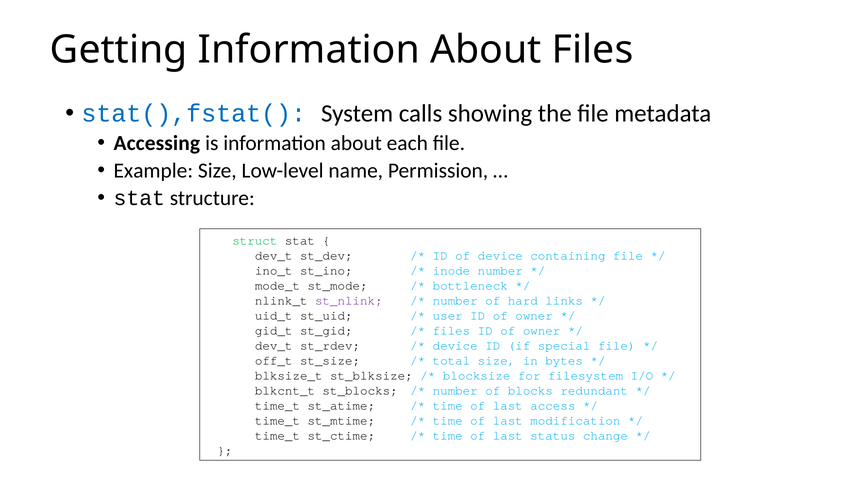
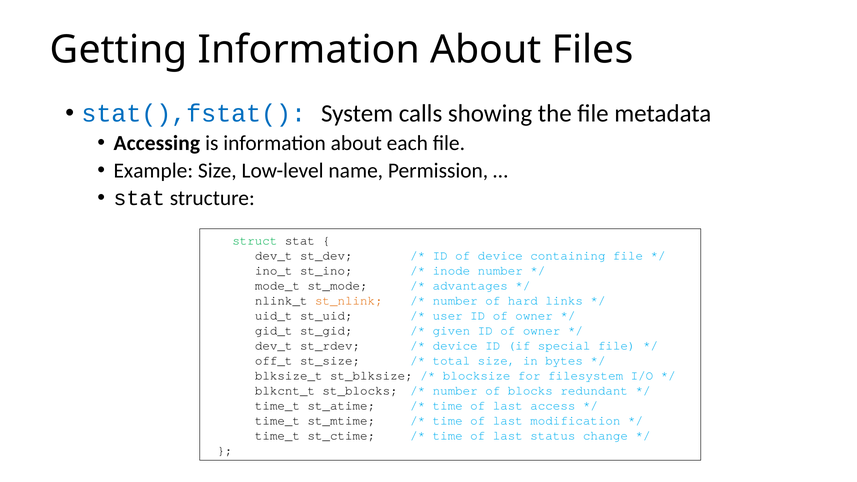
bottleneck: bottleneck -> advantages (470, 285)
st_nlink colour: purple -> orange (349, 300)
files: files -> given (451, 330)
